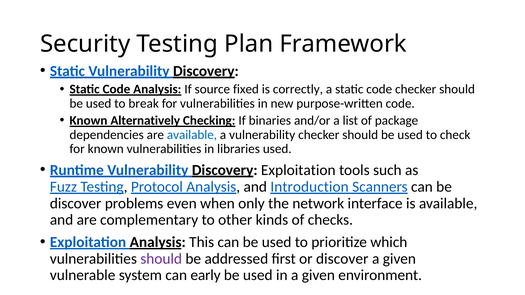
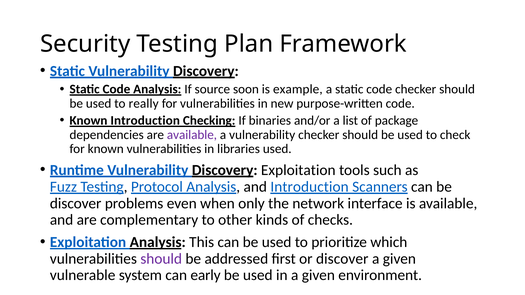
fixed: fixed -> soon (246, 89)
correctly: correctly -> example (298, 89)
break: break -> really (144, 104)
Known Alternatively: Alternatively -> Introduction (145, 121)
available colour: blue -> purple (192, 135)
